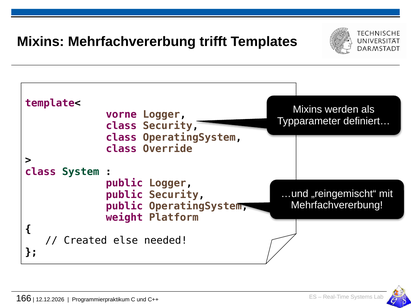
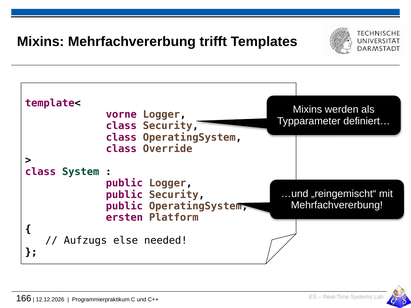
weight: weight -> ersten (124, 218)
Created: Created -> Aufzugs (85, 241)
